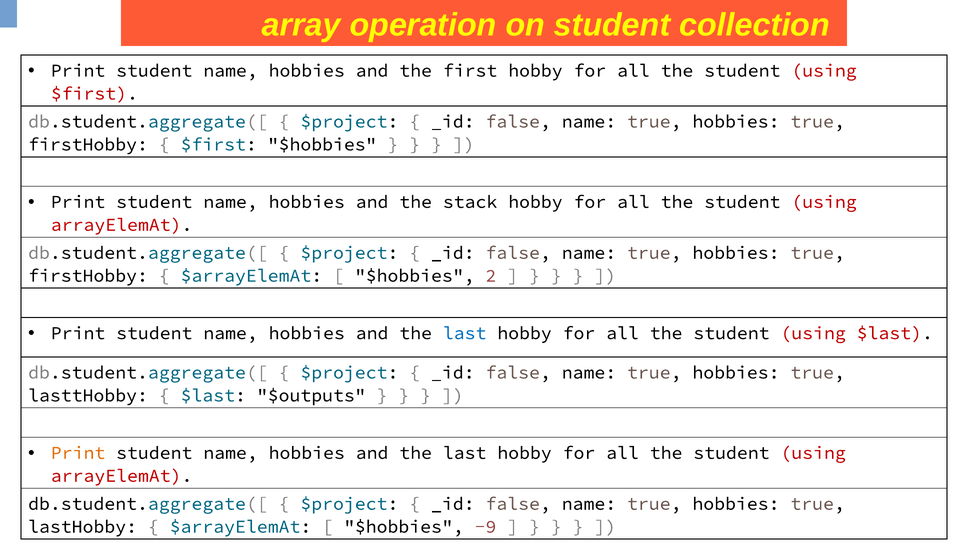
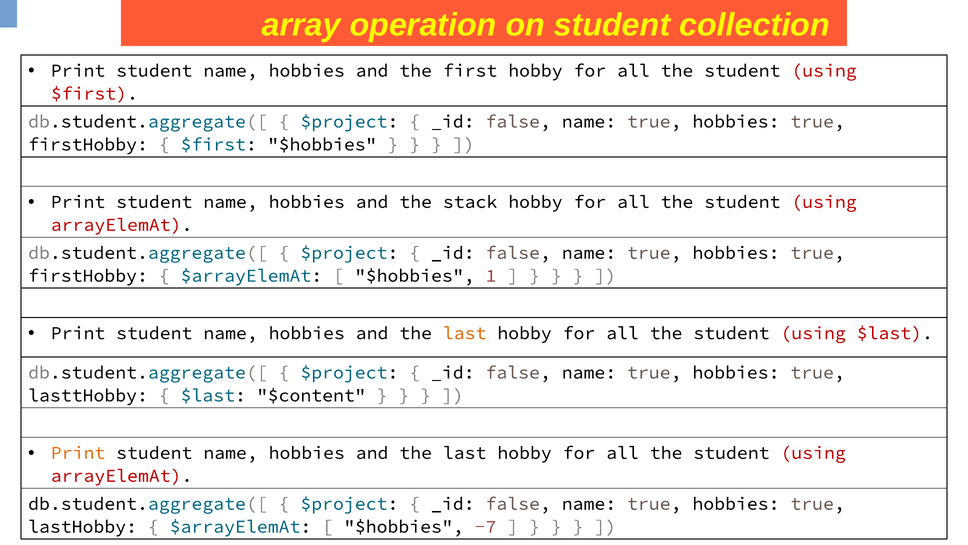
2: 2 -> 1 (491, 275)
last colour: blue -> orange (465, 333)
$outputs: $outputs -> $content (311, 395)
-9: -9 -> -7 (486, 526)
